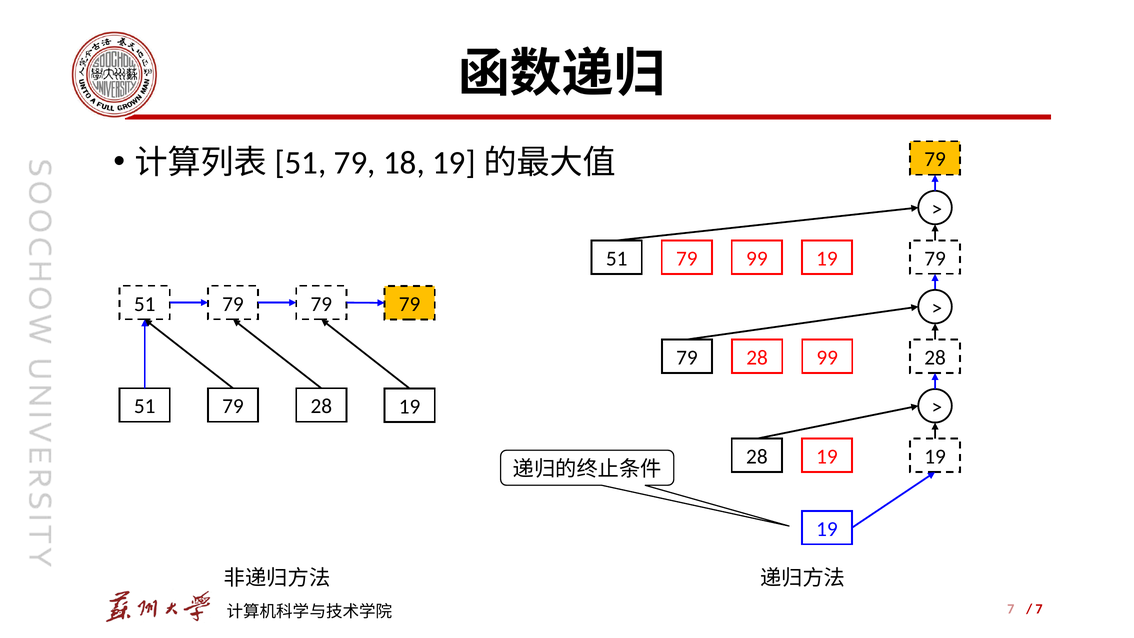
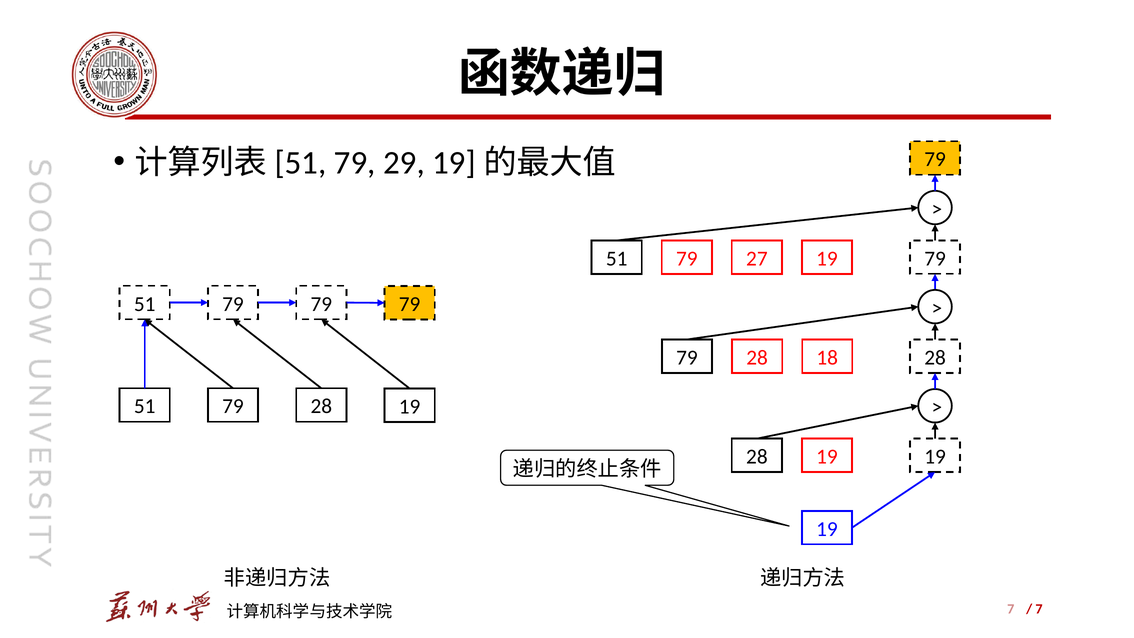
18: 18 -> 29 (404, 163)
79 99: 99 -> 27 (757, 259)
28 99: 99 -> 18 (827, 358)
